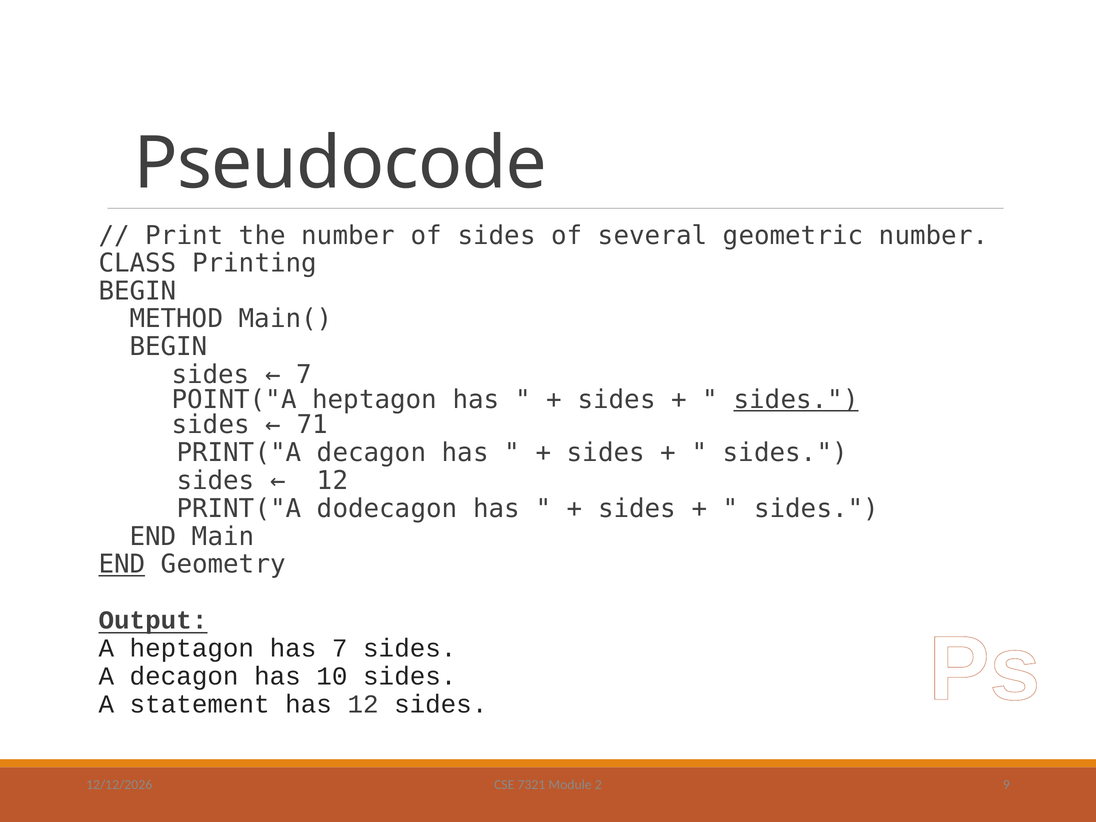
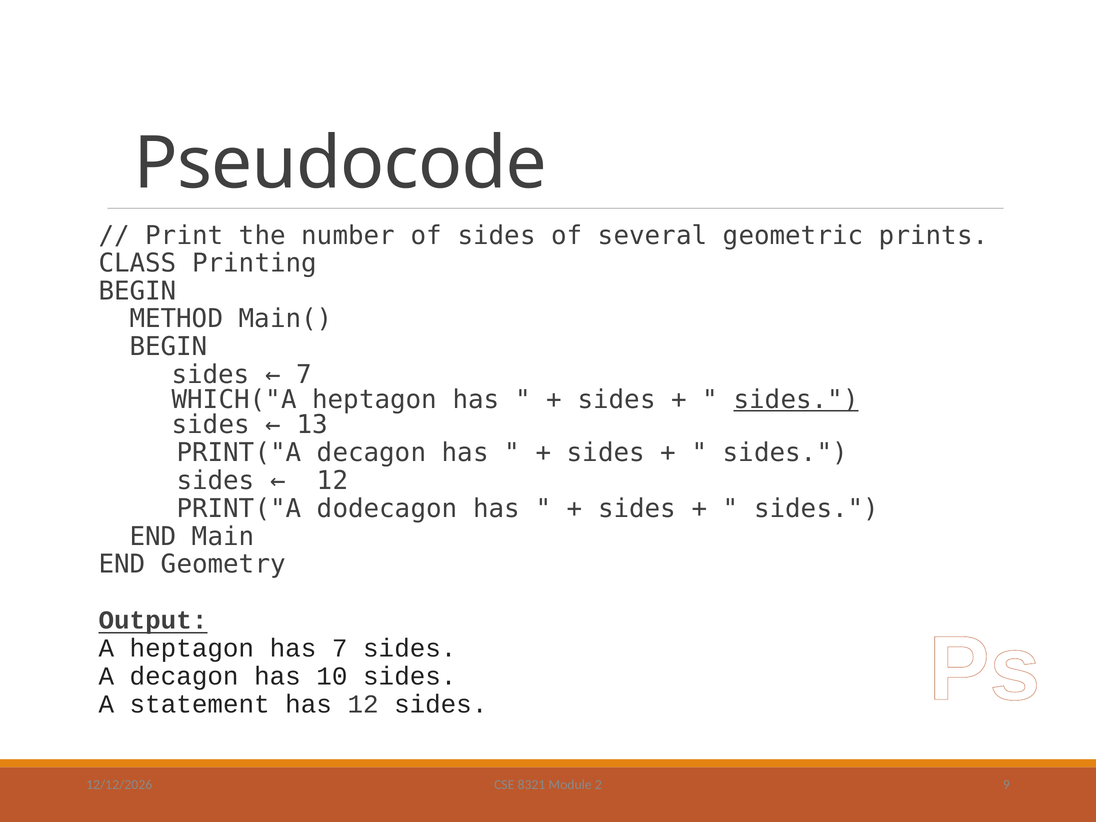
geometric number: number -> prints (934, 236)
POINT("A: POINT("A -> WHICH("A (234, 400)
71: 71 -> 13 (312, 425)
END underline: present -> none (122, 564)
7321: 7321 -> 8321 (531, 785)
